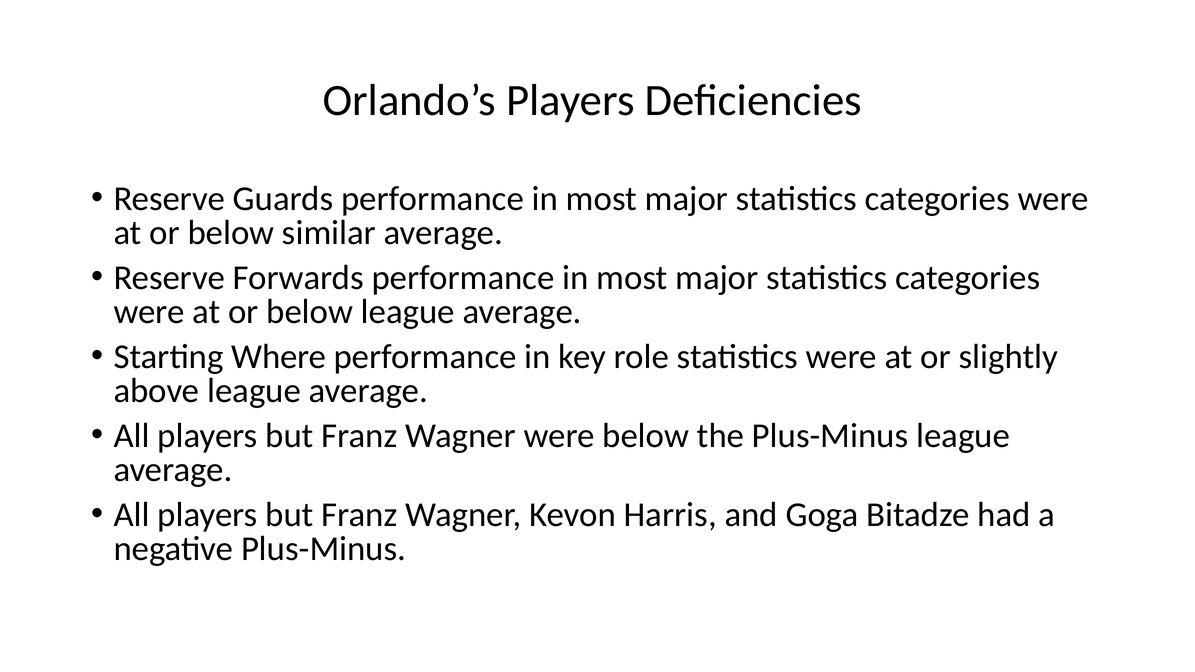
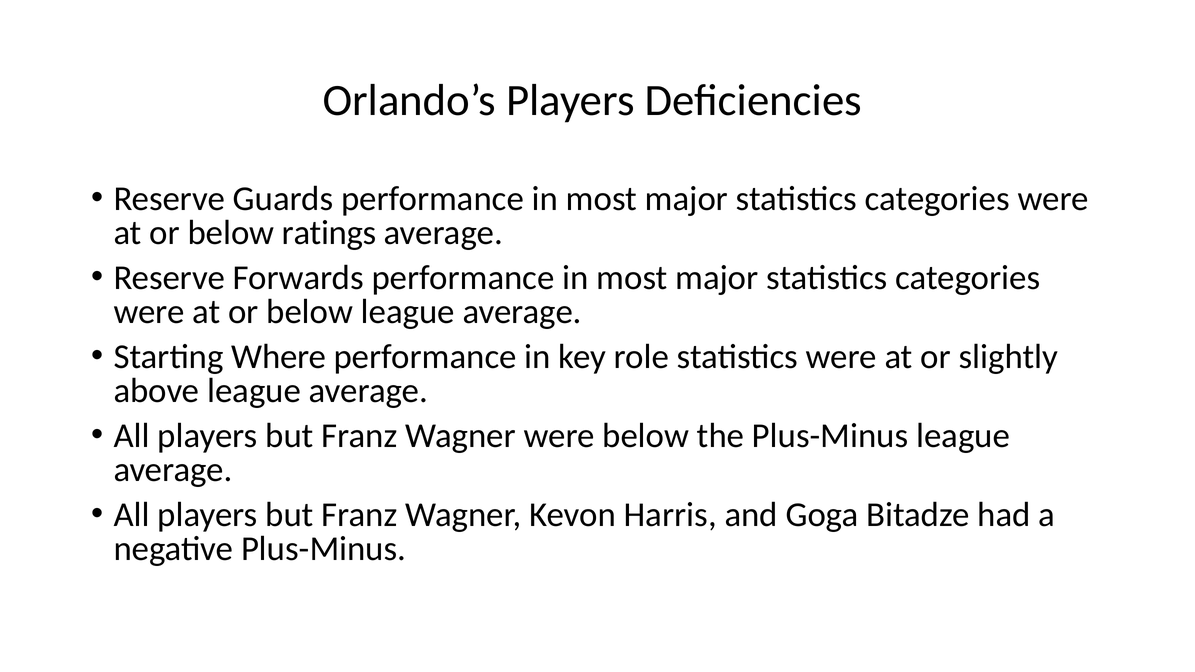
similar: similar -> ratings (329, 233)
